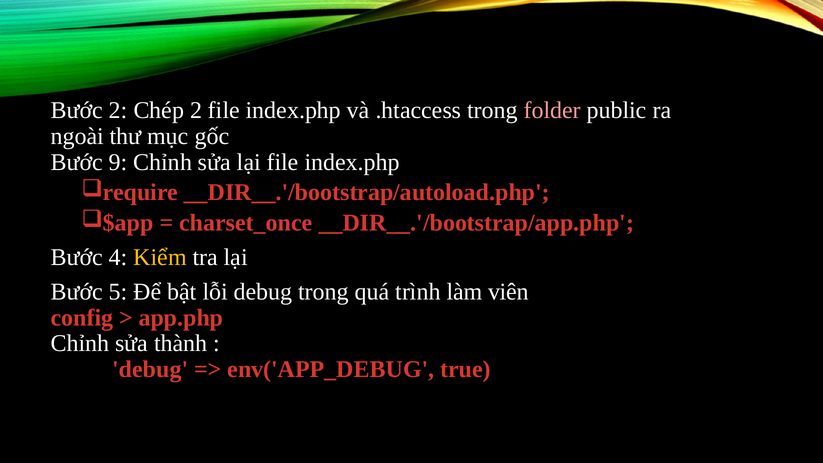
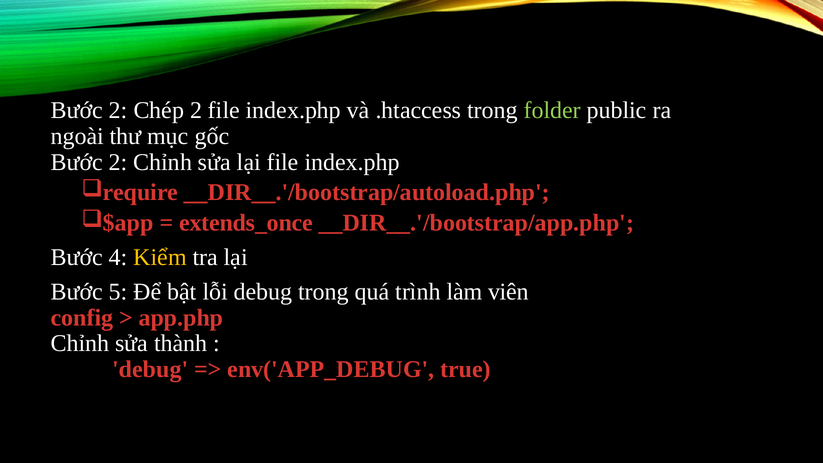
folder colour: pink -> light green (552, 110)
9: 9 -> 2 (118, 162)
charset_once: charset_once -> extends_once (246, 223)
